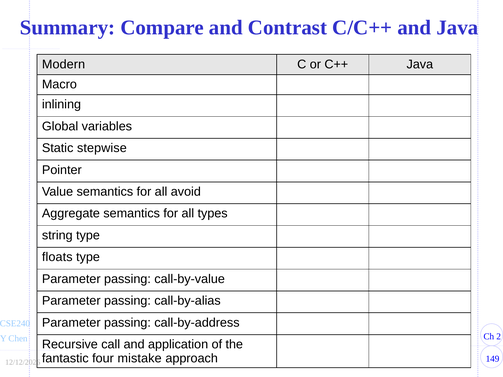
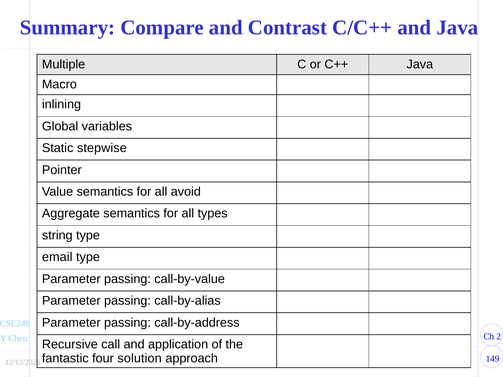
Modern: Modern -> Multiple (64, 64)
floats: floats -> email (57, 257)
mistake: mistake -> solution (140, 359)
